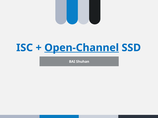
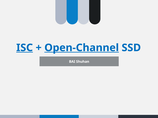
ISC underline: none -> present (25, 48)
